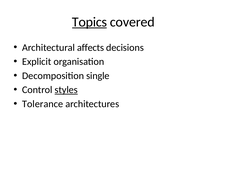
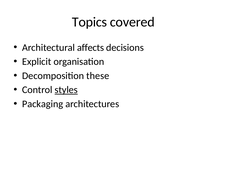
Topics underline: present -> none (90, 22)
single: single -> these (98, 76)
Tolerance: Tolerance -> Packaging (43, 104)
